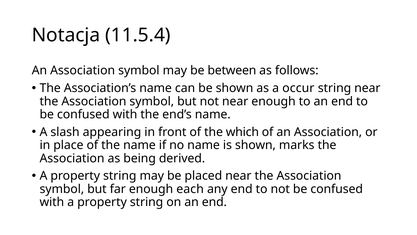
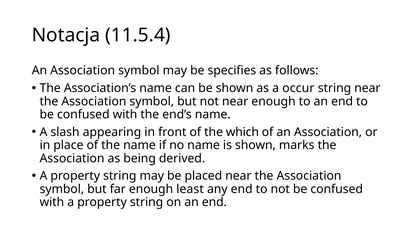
between: between -> specifies (232, 71)
each: each -> least (190, 189)
